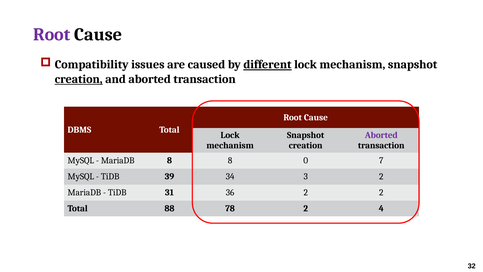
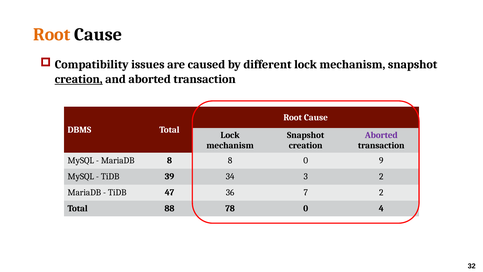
Root colour: purple -> orange (52, 35)
different underline: present -> none (267, 65)
7: 7 -> 9 (381, 160)
31: 31 -> 47 (170, 192)
36 2: 2 -> 7 (306, 192)
78 2: 2 -> 0 (306, 208)
